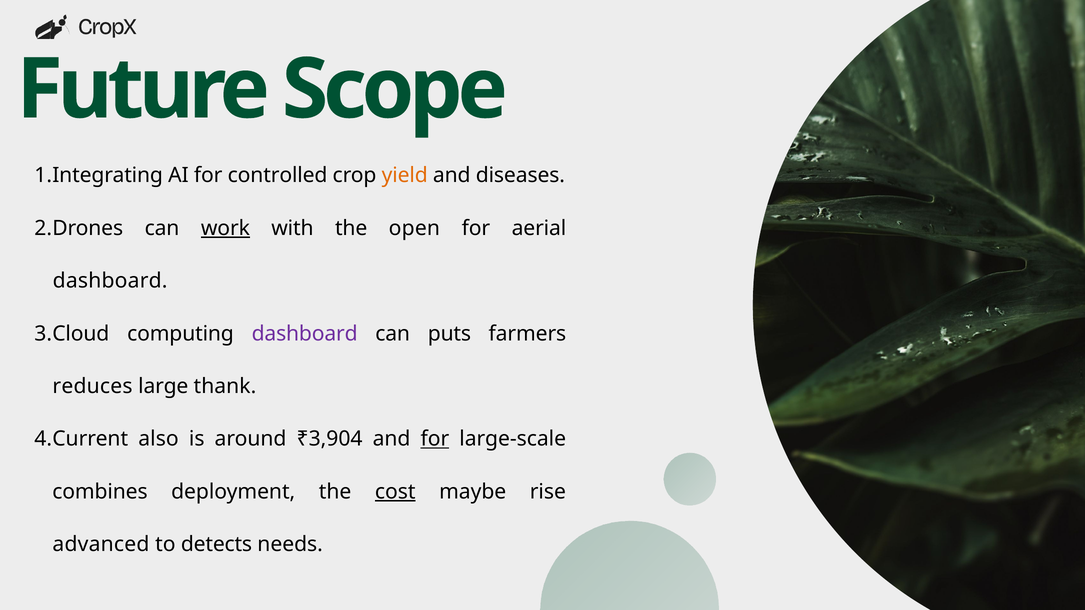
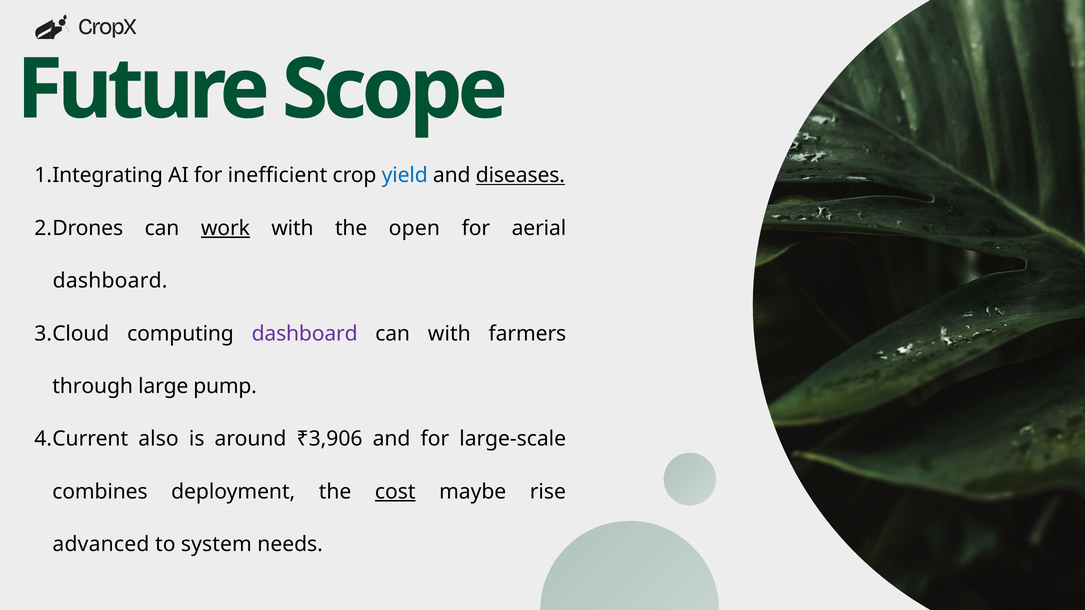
controlled: controlled -> inefficient (277, 176)
yield colour: orange -> blue (405, 176)
diseases underline: none -> present (520, 176)
can puts: puts -> with (449, 334)
reduces: reduces -> through (93, 386)
thank: thank -> pump (225, 386)
₹3,904: ₹3,904 -> ₹3,906 (330, 439)
for underline: present -> none (435, 439)
detects: detects -> system (216, 545)
